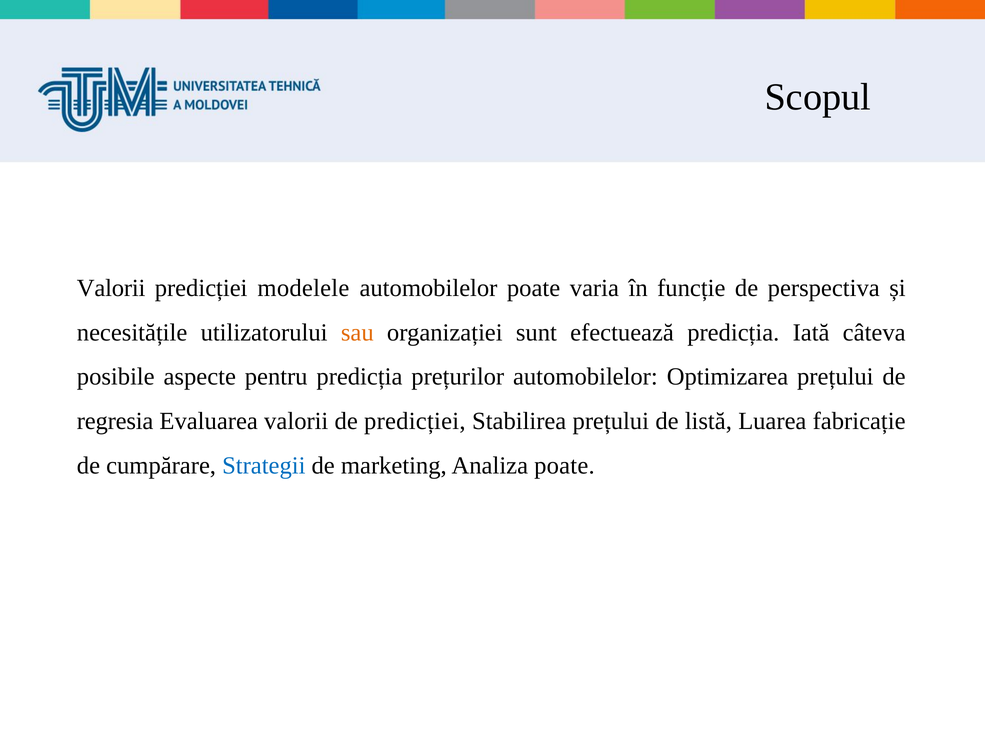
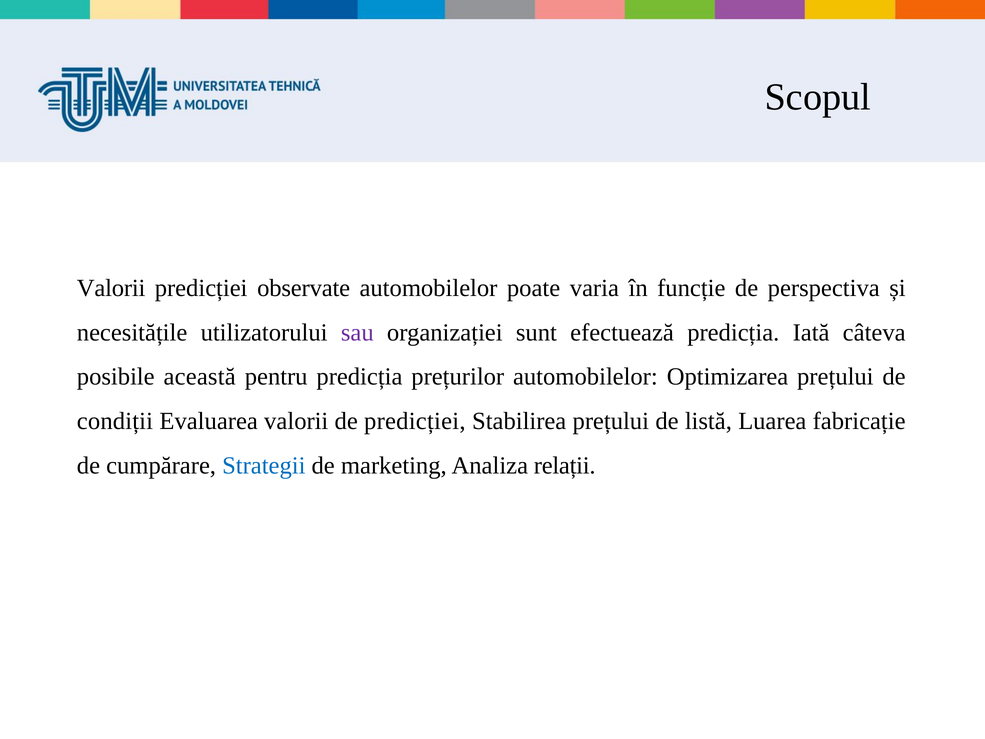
modelele: modelele -> observate (304, 288)
sau colour: orange -> purple (357, 332)
aspecte: aspecte -> această (200, 377)
regresia: regresia -> condiții (115, 421)
Analiza poate: poate -> relații (565, 465)
